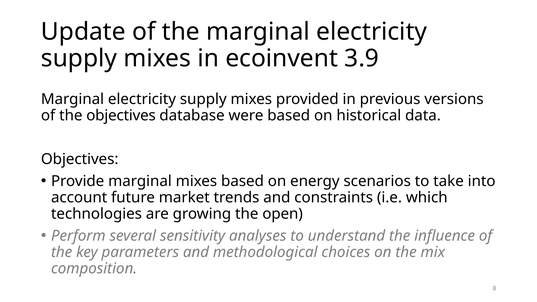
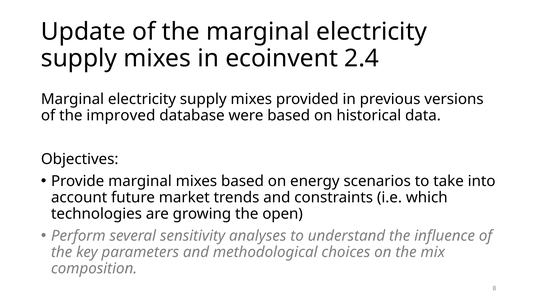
3.9: 3.9 -> 2.4 (362, 58)
the objectives: objectives -> improved (121, 115)
